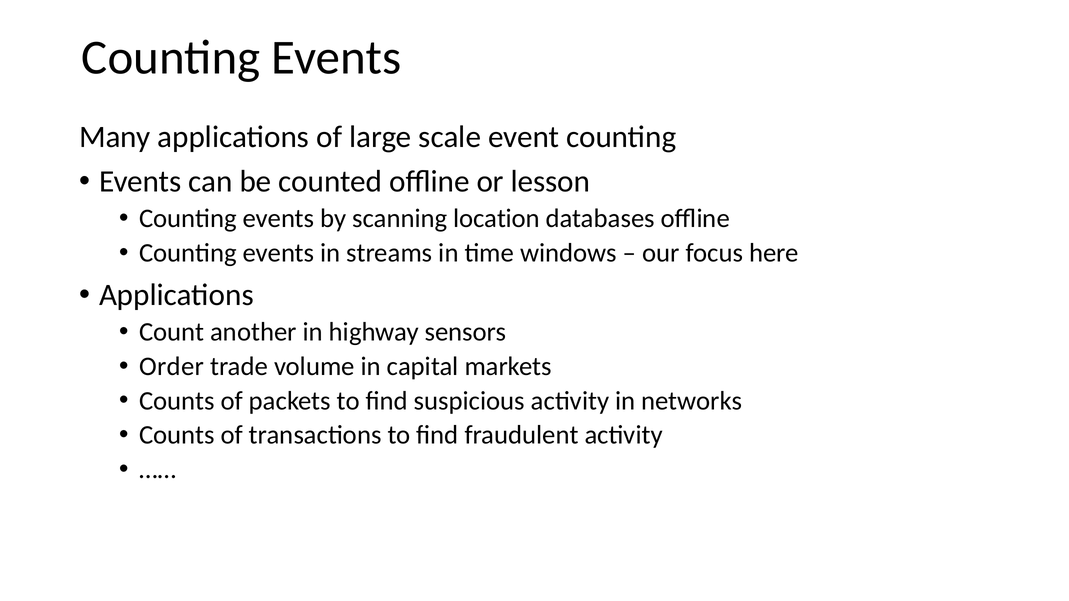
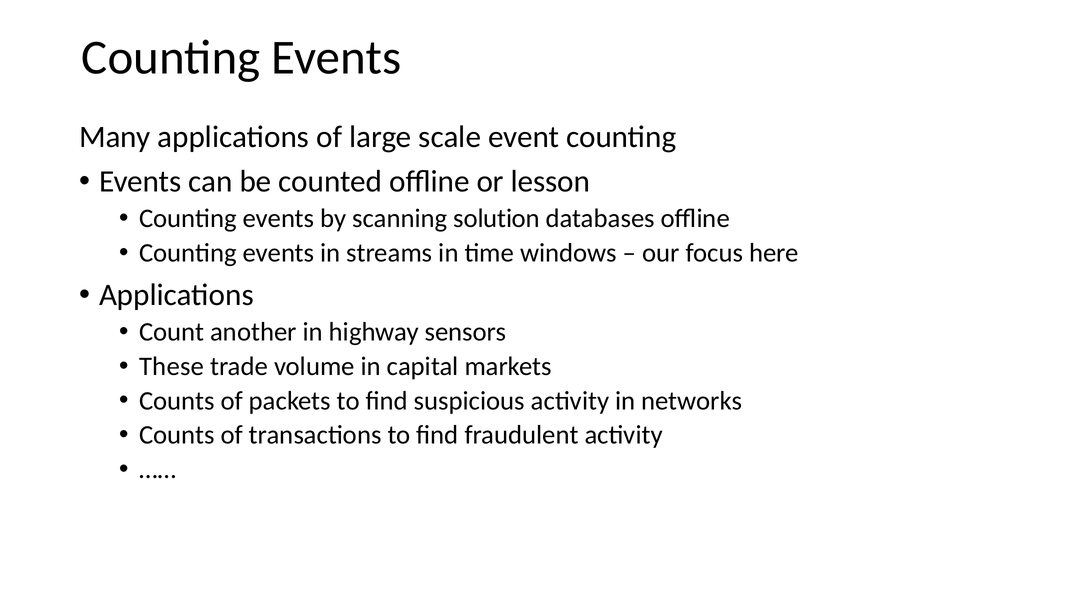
location: location -> solution (497, 219)
Order: Order -> These (172, 367)
